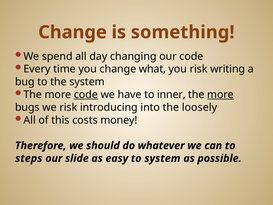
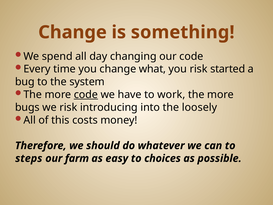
writing: writing -> started (228, 69)
inner: inner -> work (171, 94)
more underline: present -> none (220, 94)
slide: slide -> farm (77, 158)
to system: system -> choices (163, 158)
